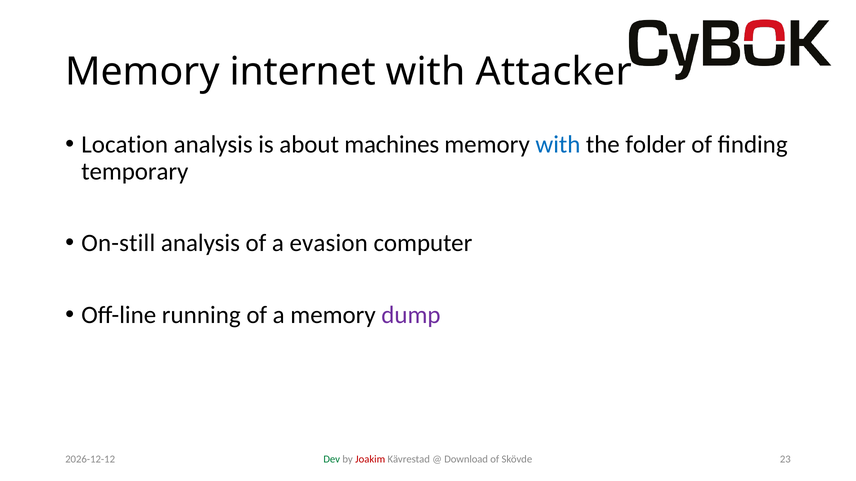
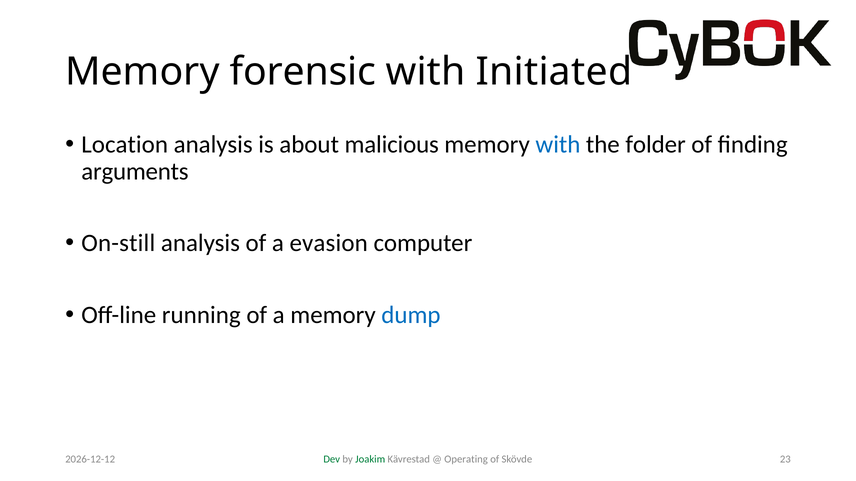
internet: internet -> forensic (303, 72)
Attacker: Attacker -> Initiated (554, 72)
machines: machines -> malicious (392, 145)
temporary: temporary -> arguments (135, 172)
dump colour: purple -> blue (411, 315)
Joakim colour: red -> green (370, 460)
Download: Download -> Operating (466, 460)
